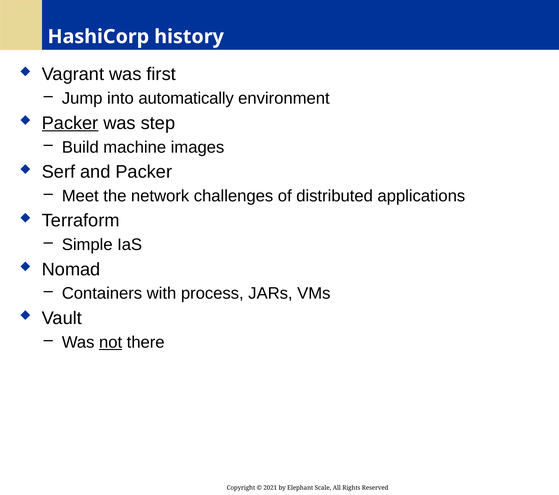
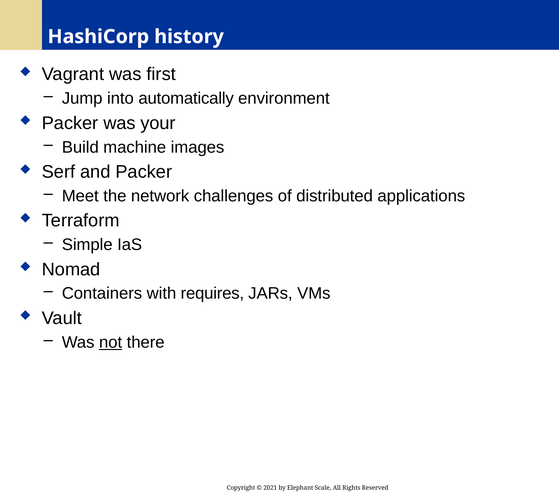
Packer underline: present -> none (70, 123)
step: step -> your (158, 123)
process: process -> requires (212, 293)
